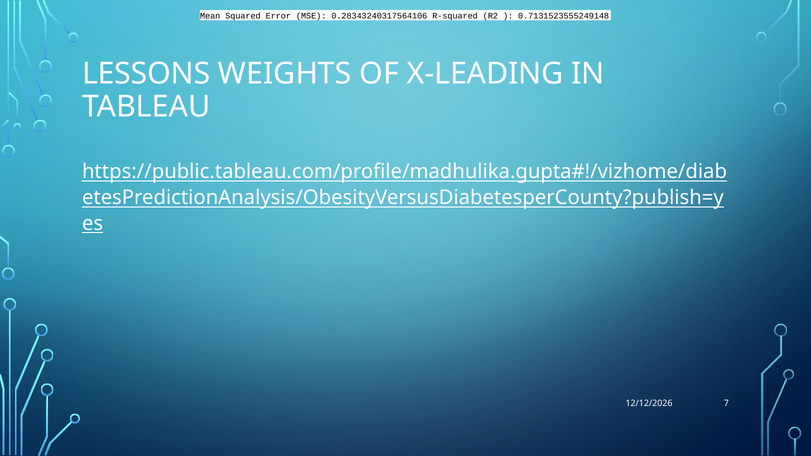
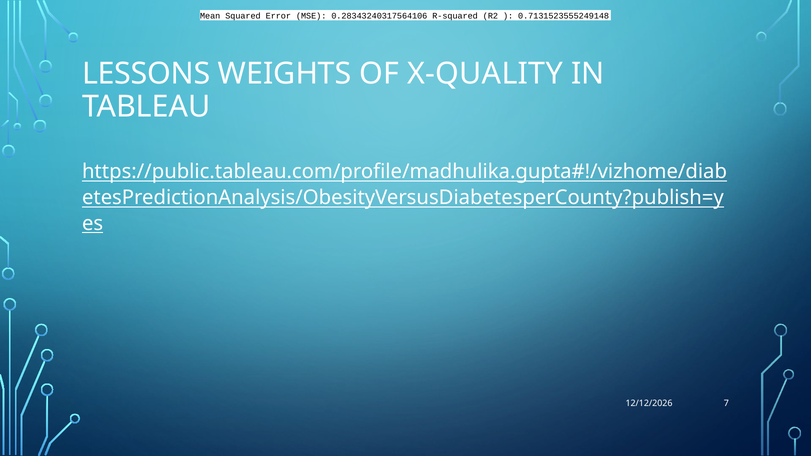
X-LEADING: X-LEADING -> X-QUALITY (485, 74)
